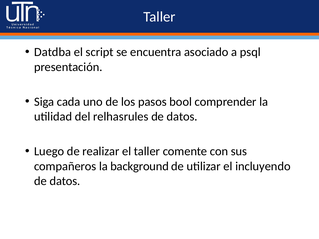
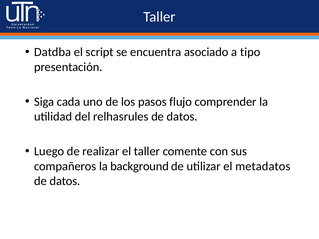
psql: psql -> tipo (250, 52)
bool: bool -> flujo (181, 102)
incluyendo: incluyendo -> metadatos (263, 166)
